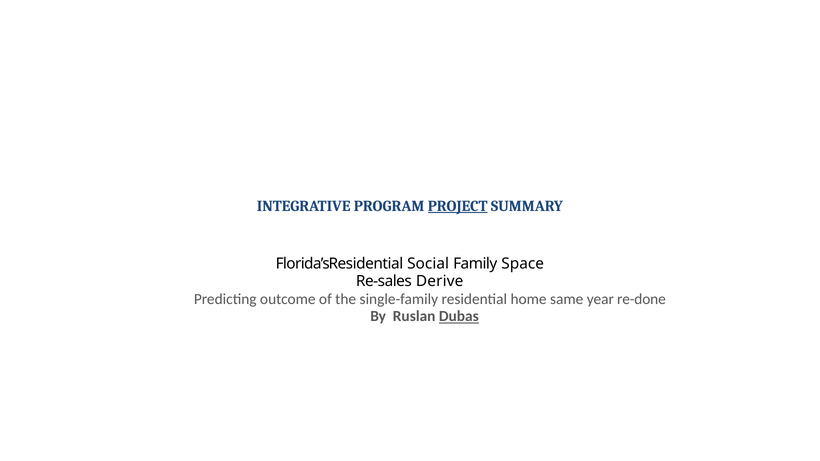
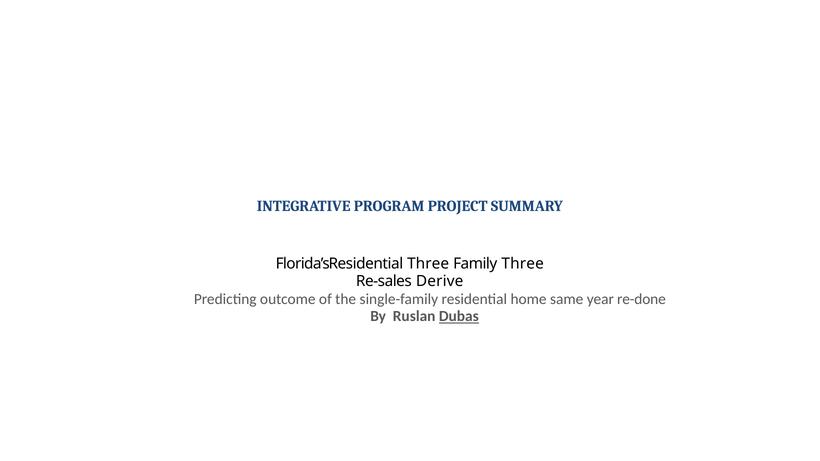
PROJECT underline: present -> none (458, 206)
Residential Social: Social -> Three (428, 264)
Family Space: Space -> Three (523, 264)
